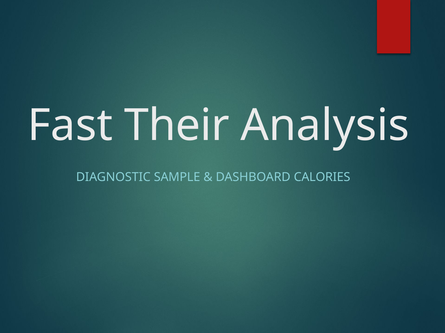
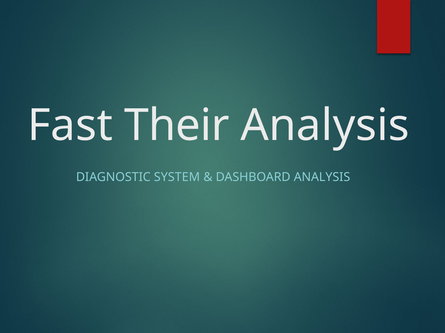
SAMPLE: SAMPLE -> SYSTEM (177, 177)
DASHBOARD CALORIES: CALORIES -> ANALYSIS (322, 177)
